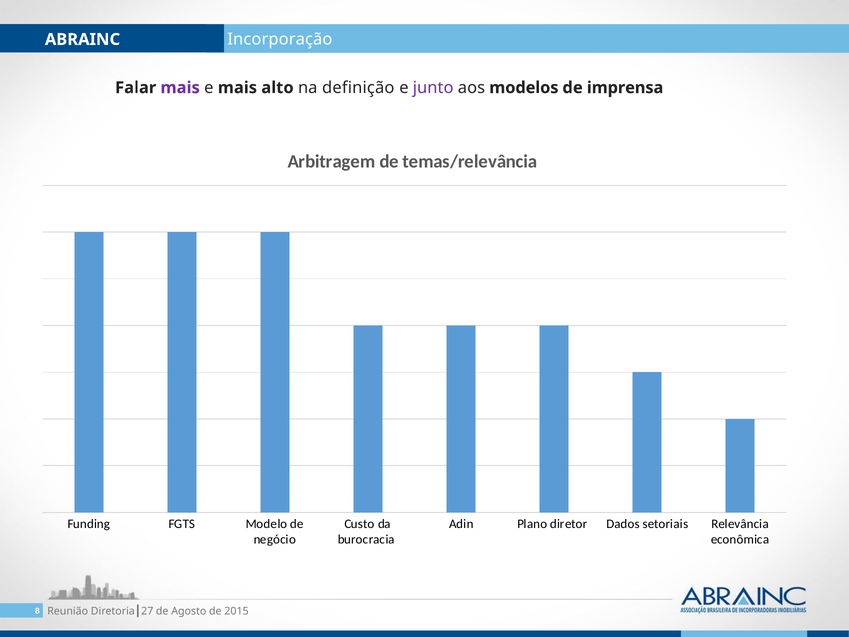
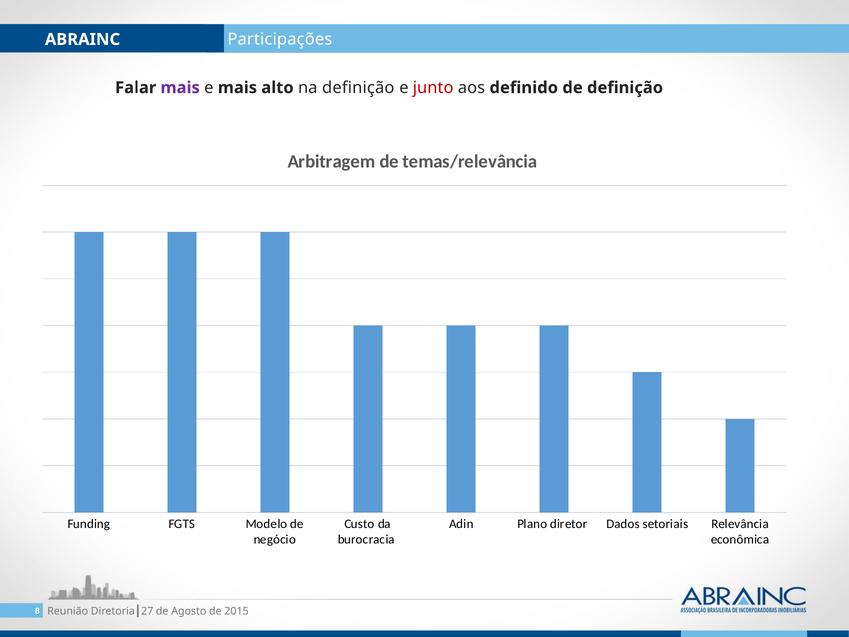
Incorporação: Incorporação -> Participações (280, 39)
junto colour: purple -> red (433, 88)
modelos: modelos -> definido (524, 88)
de imprensa: imprensa -> definição (625, 88)
